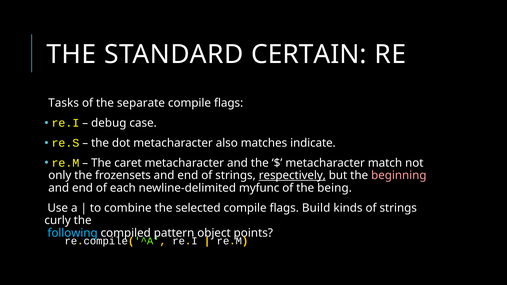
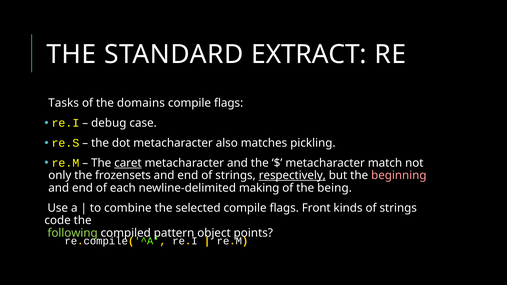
CERTAIN: CERTAIN -> EXTRACT (309, 54)
separate: separate -> domains (141, 103)
indicate: indicate -> pickling (313, 143)
caret underline: none -> present (128, 163)
myfunc: myfunc -> making (259, 188)
Build: Build -> Front (316, 208)
curly: curly -> code (58, 221)
following colour: light blue -> light green (73, 233)
